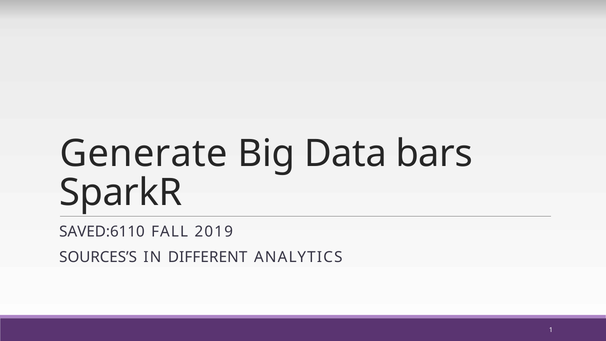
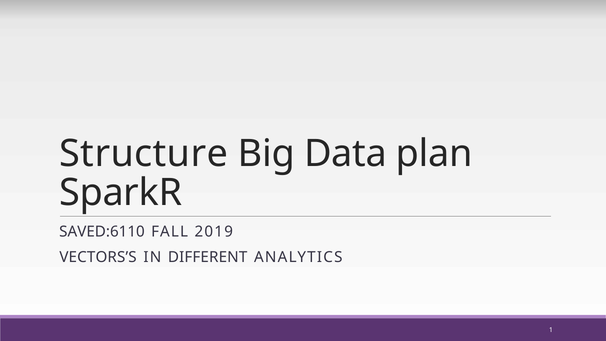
Generate: Generate -> Structure (144, 154)
bars: bars -> plan (434, 154)
SOURCES’S: SOURCES’S -> VECTORS’S (98, 257)
